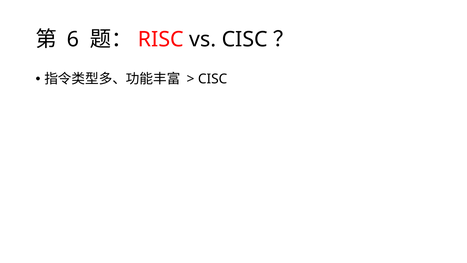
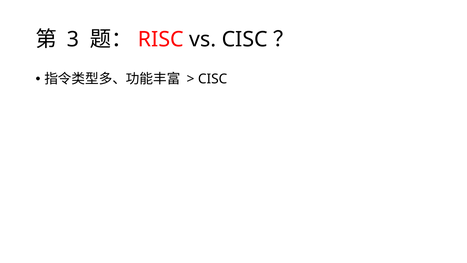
6: 6 -> 3 (73, 39)
